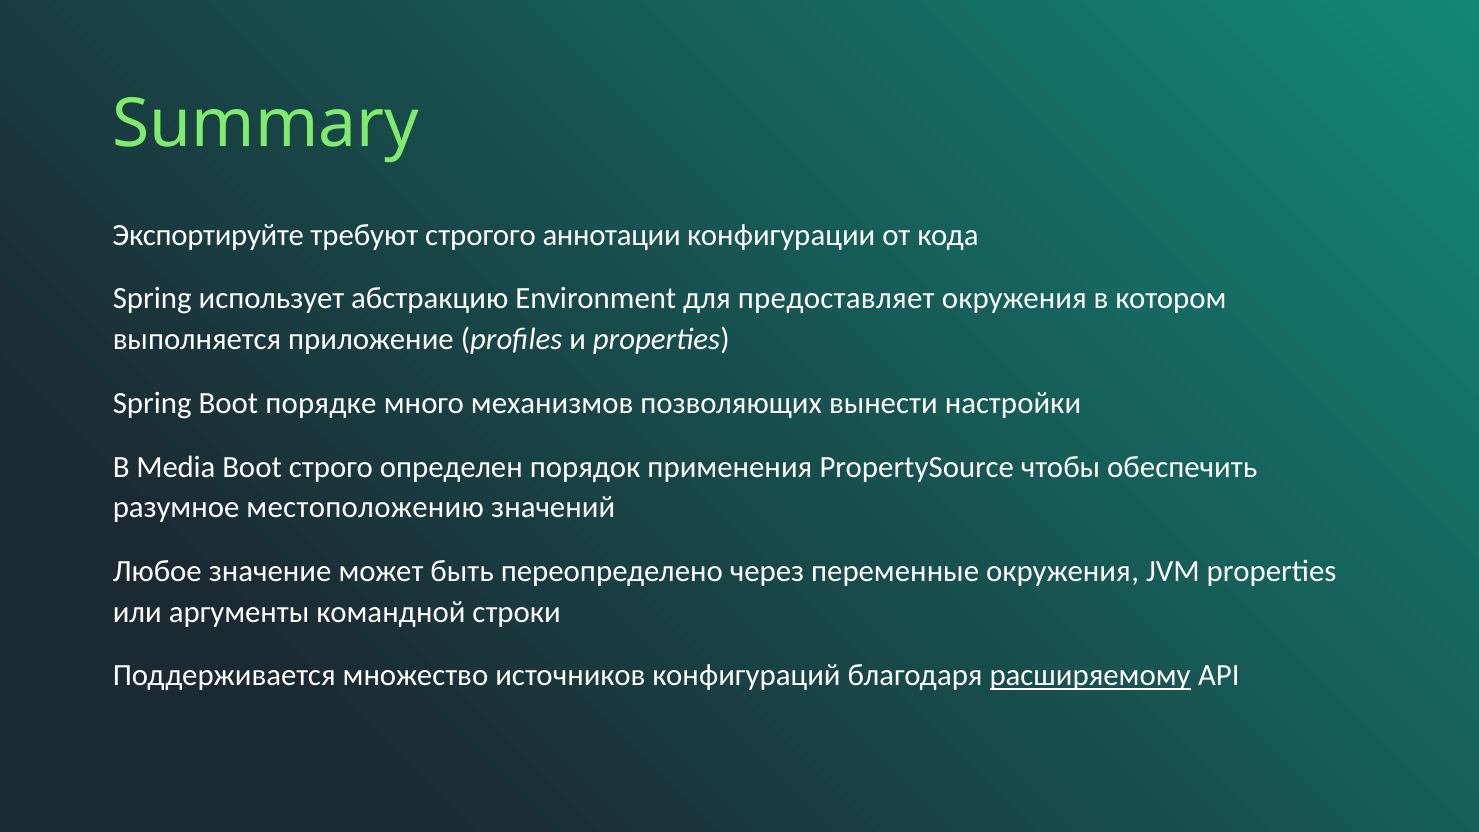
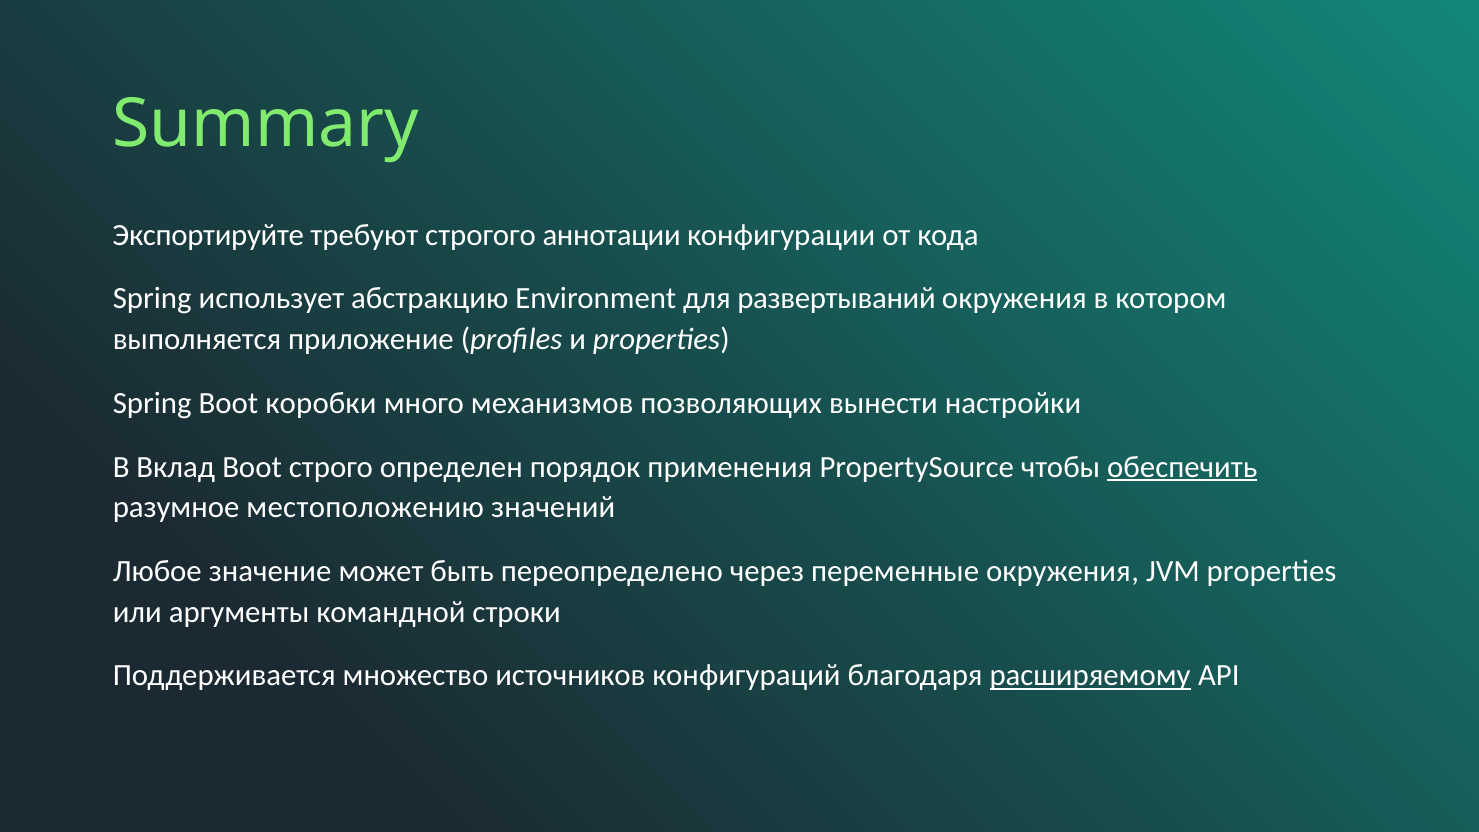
предоставляет: предоставляет -> развертываний (837, 299)
порядке: порядке -> коробки (321, 403)
Media: Media -> Вклад (176, 467)
обеспечить underline: none -> present (1182, 467)
